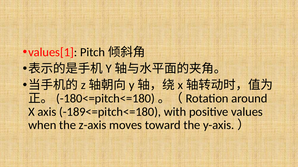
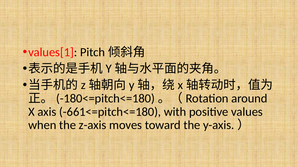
-189<=pitch<=180: -189<=pitch<=180 -> -661<=pitch<=180 (110, 112)
